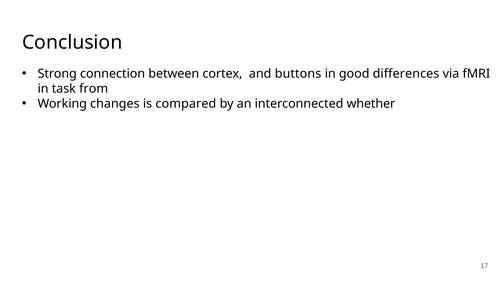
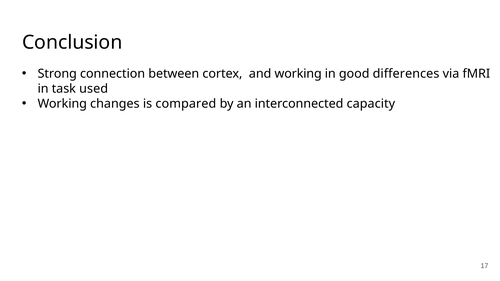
and buttons: buttons -> working (298, 74)
from: from -> used (94, 89)
whether: whether -> capacity (371, 104)
